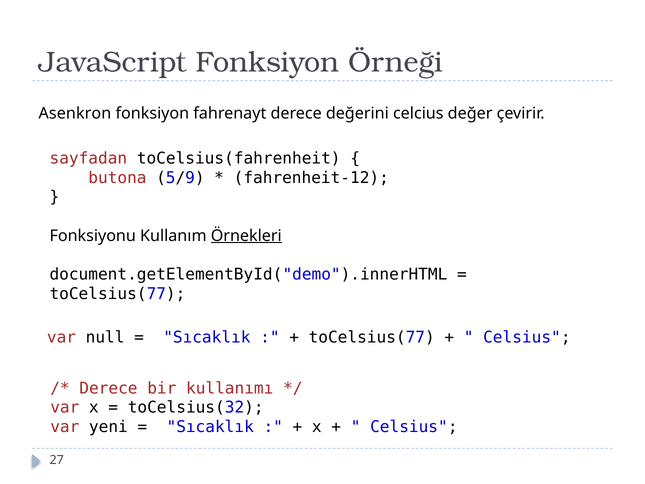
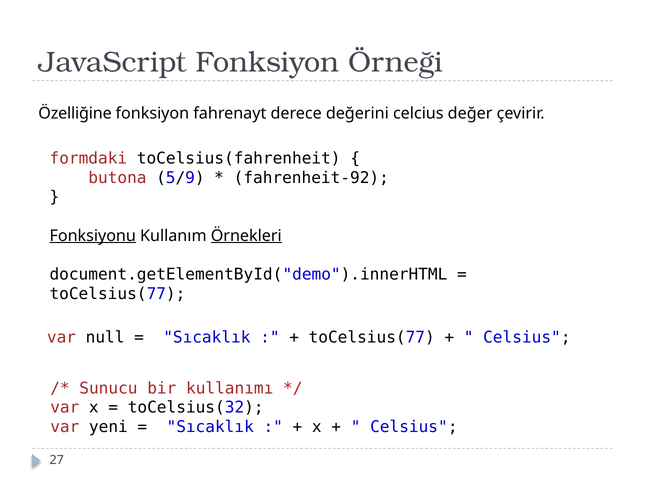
Asenkron: Asenkron -> Özelliğine (75, 114)
sayfadan: sayfadan -> formdaki (88, 158)
fahrenheit-12: fahrenheit-12 -> fahrenheit-92 (311, 178)
Fonksiyonu underline: none -> present (93, 236)
Derece: Derece -> Sunucu (108, 388)
